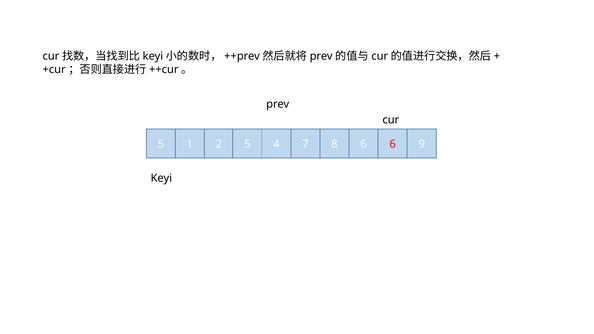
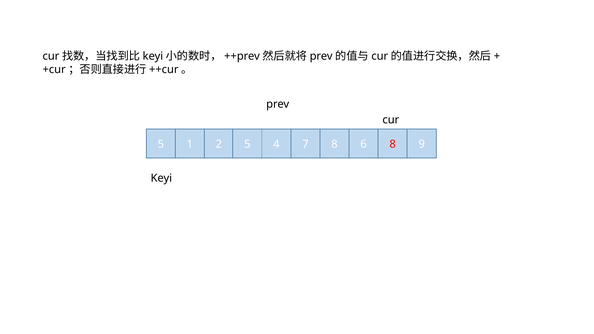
6 6: 6 -> 8 (393, 144)
